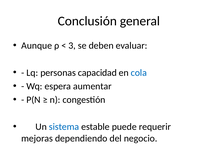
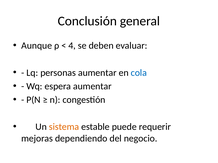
3: 3 -> 4 (72, 46)
personas capacidad: capacidad -> aumentar (97, 73)
sistema colour: blue -> orange (64, 127)
